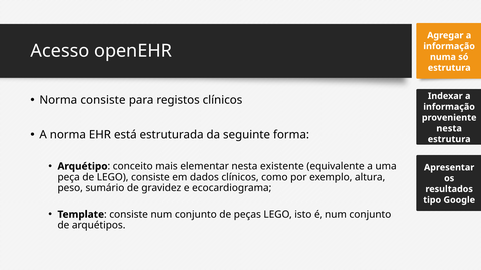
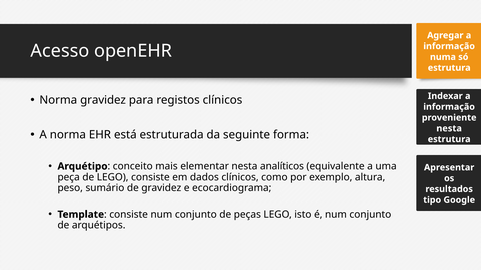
Norma consiste: consiste -> gravidez (103, 100)
existente: existente -> analíticos (282, 167)
